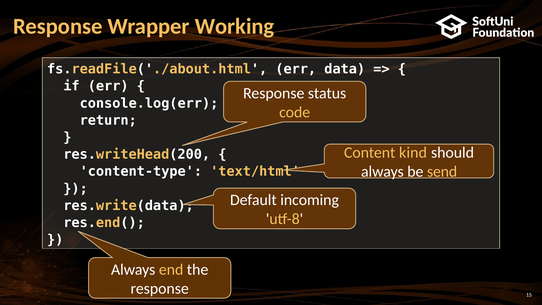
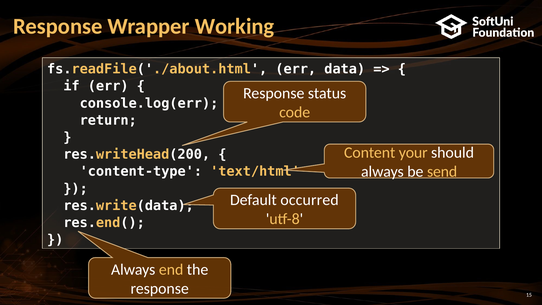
kind: kind -> your (413, 153)
incoming: incoming -> occurred (310, 200)
